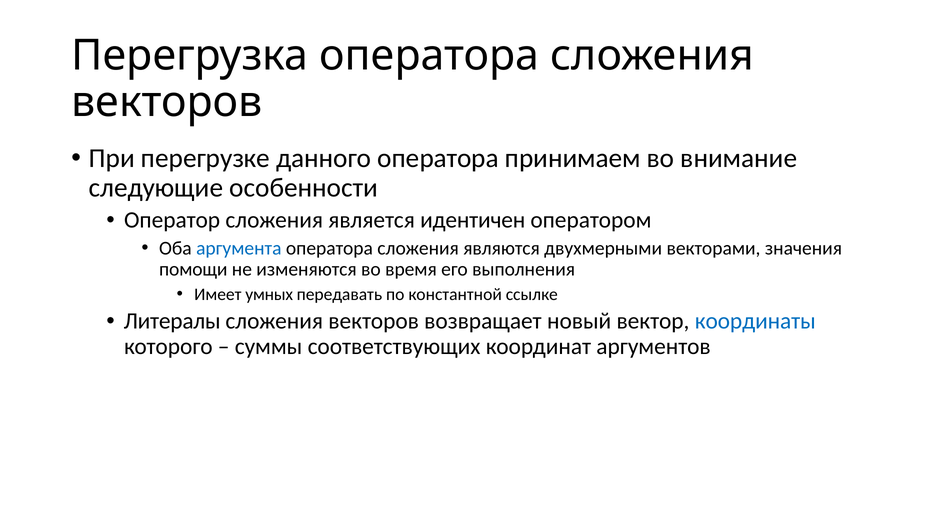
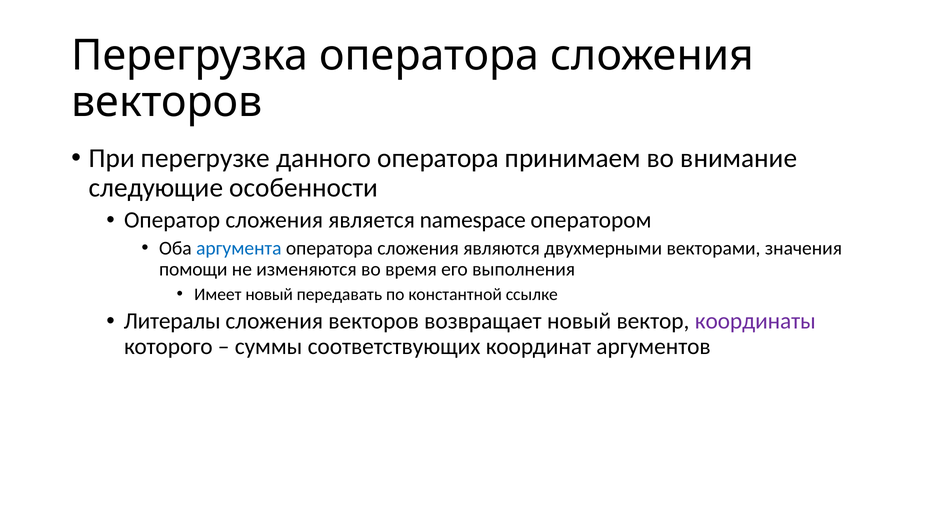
идентичен: идентичен -> namespace (473, 220)
Имеет умных: умных -> новый (269, 294)
координаты colour: blue -> purple (755, 321)
